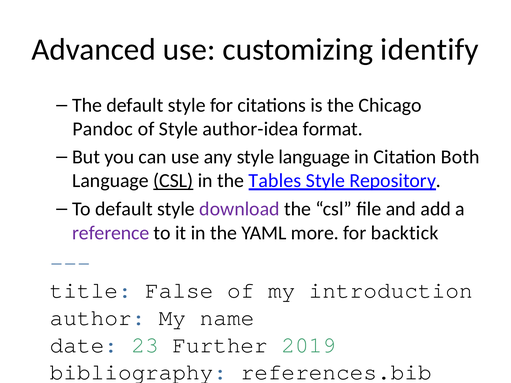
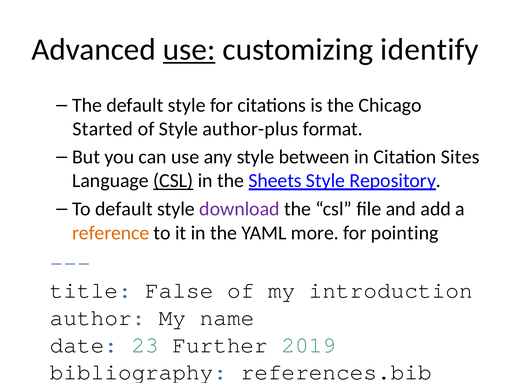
use underline: none -> present (189, 49)
Pandoc: Pandoc -> Started (103, 129)
author-idea: author-idea -> author-plus (250, 129)
style language: language -> between (314, 157)
Both: Both -> Sites (460, 157)
Tables: Tables -> Sheets (275, 181)
reference colour: purple -> orange (111, 233)
backtick: backtick -> pointing (405, 233)
